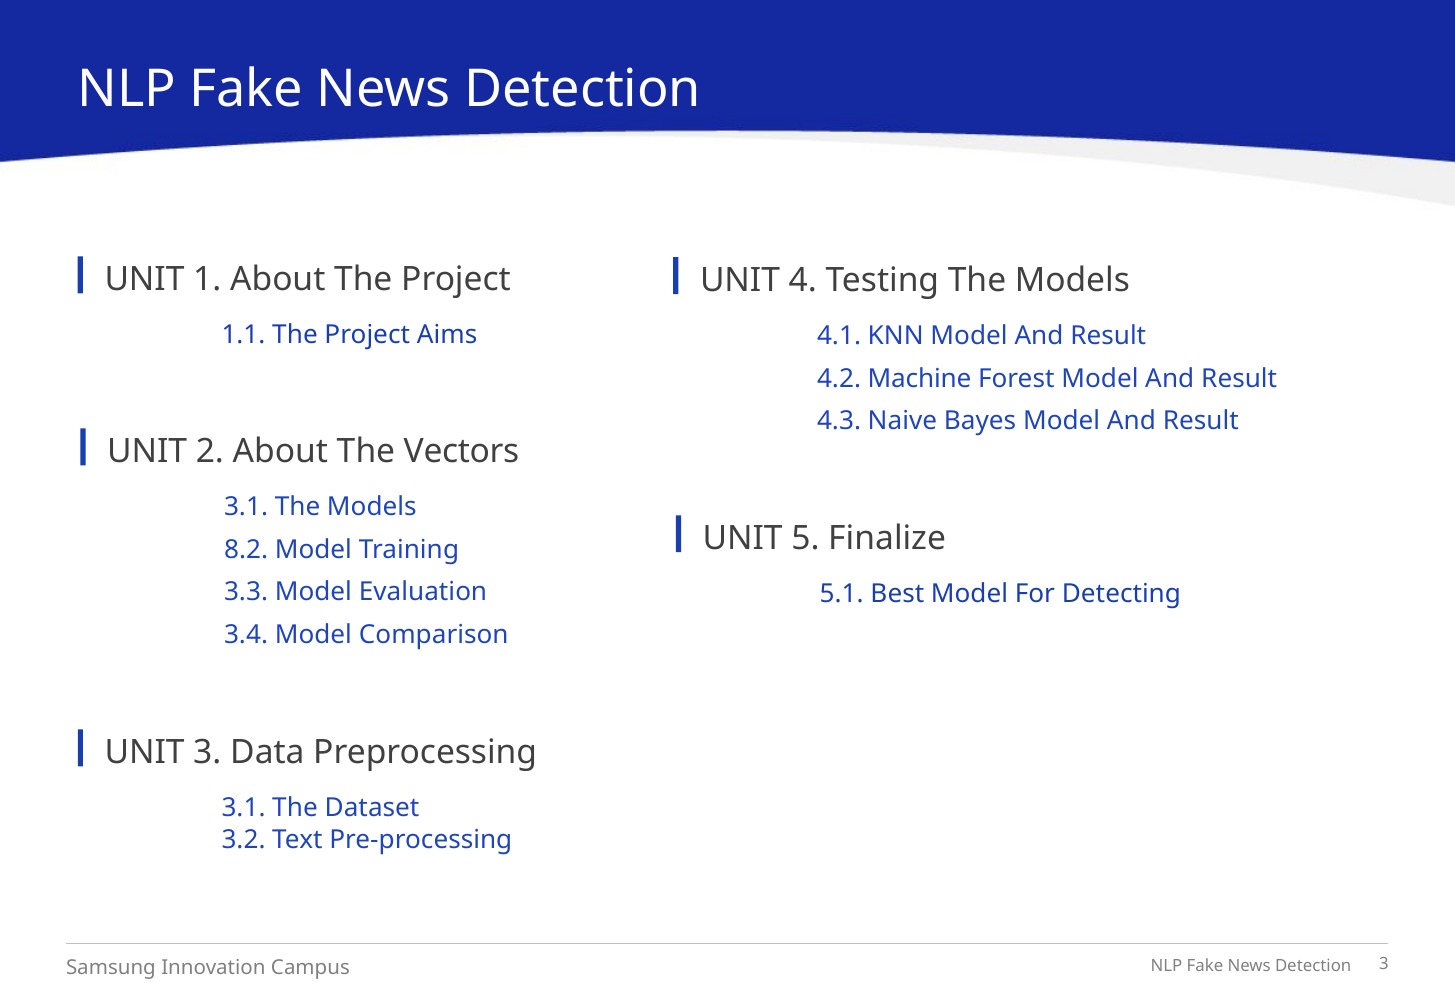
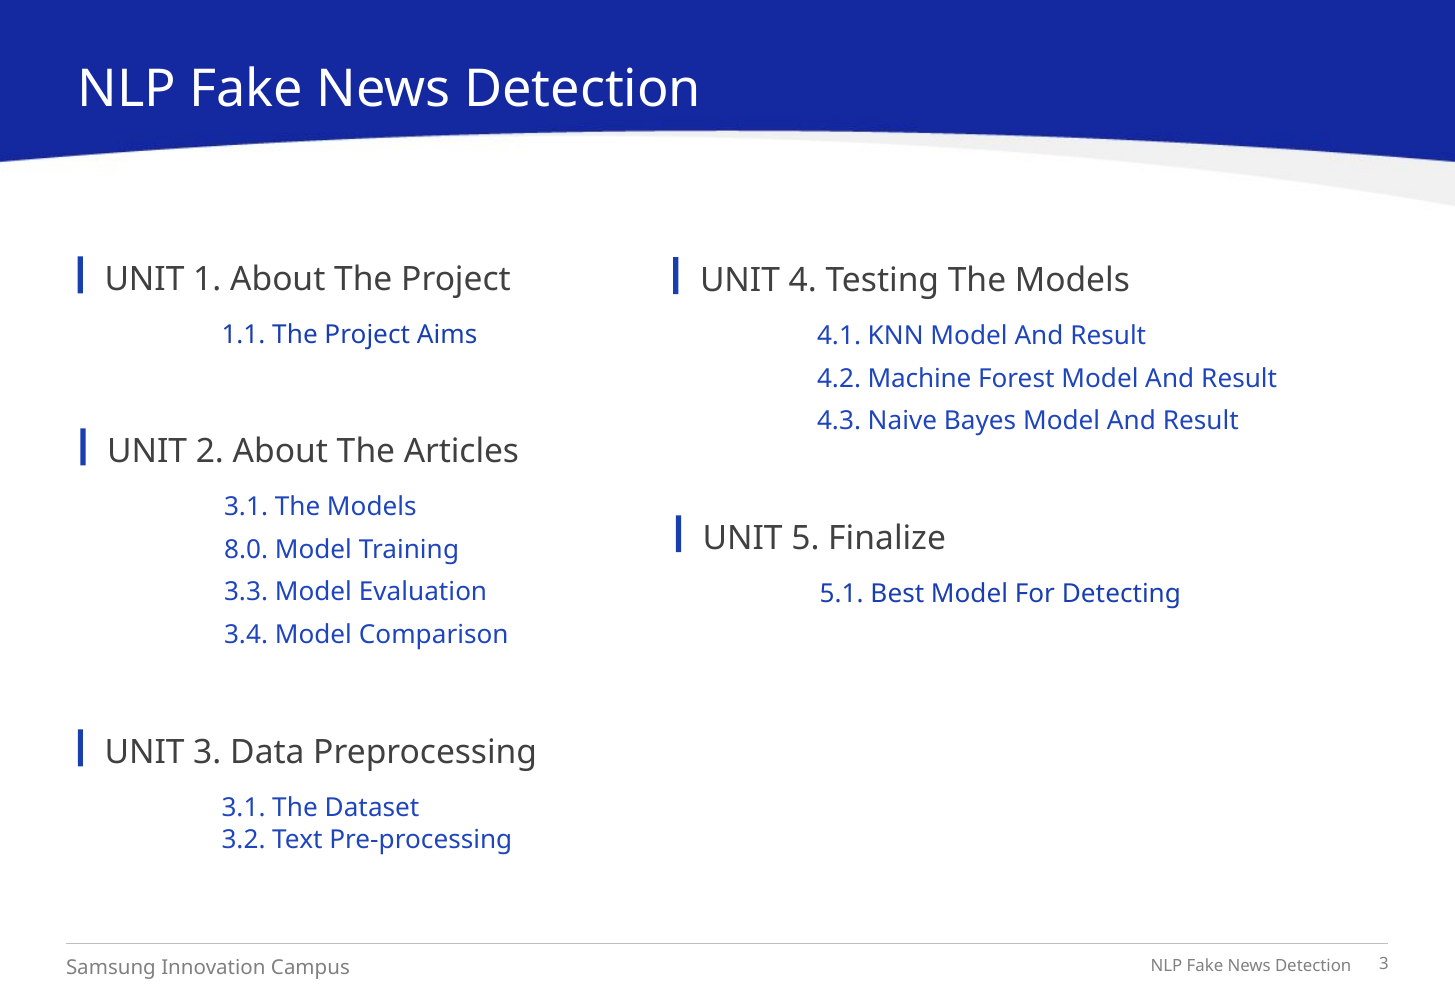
Vectors: Vectors -> Articles (461, 452)
8.2: 8.2 -> 8.0 (246, 550)
